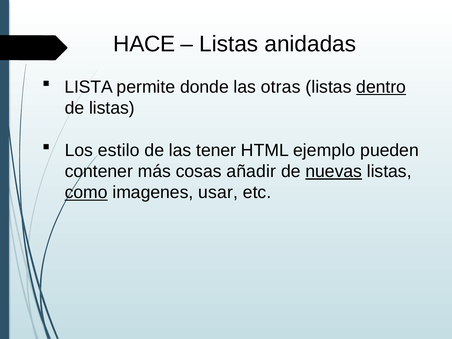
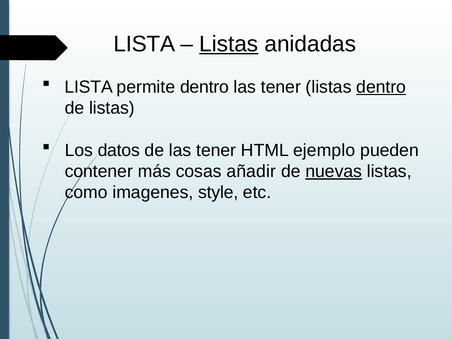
HACE: HACE -> LISTA (144, 44)
Listas underline: none -> present (229, 44)
permite donde: donde -> dentro (204, 87)
otras: otras -> tener (281, 87)
estilo: estilo -> datos (119, 150)
como underline: present -> none (86, 193)
usar: usar -> style (218, 193)
